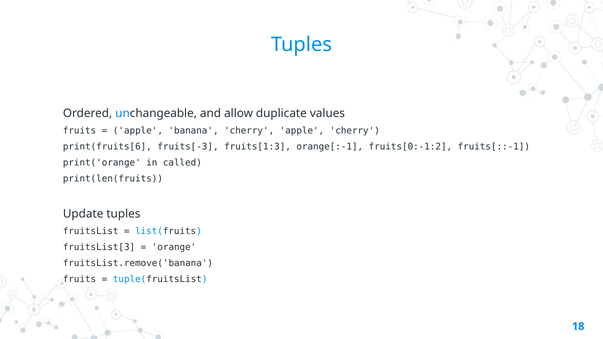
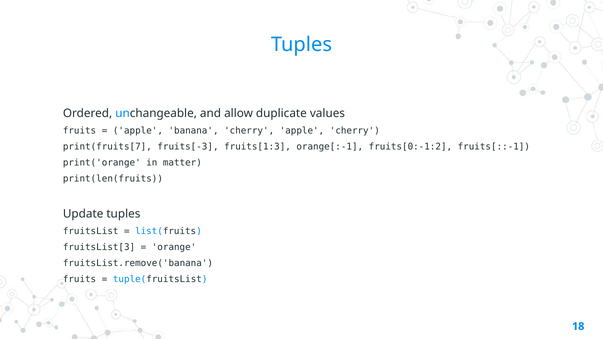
print(fruits[6: print(fruits[6 -> print(fruits[7 (107, 147)
called: called -> matter (182, 163)
